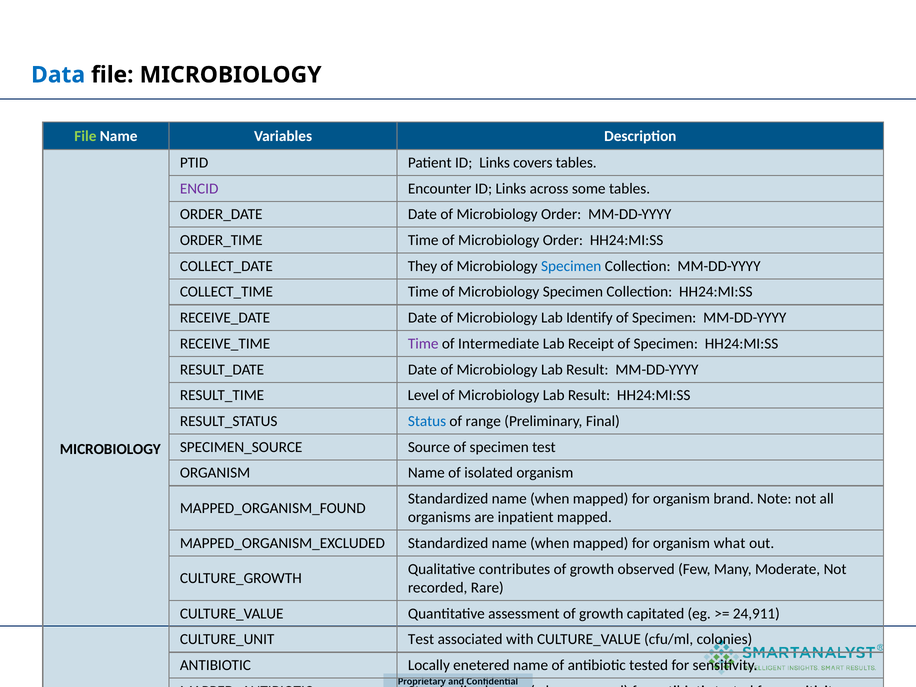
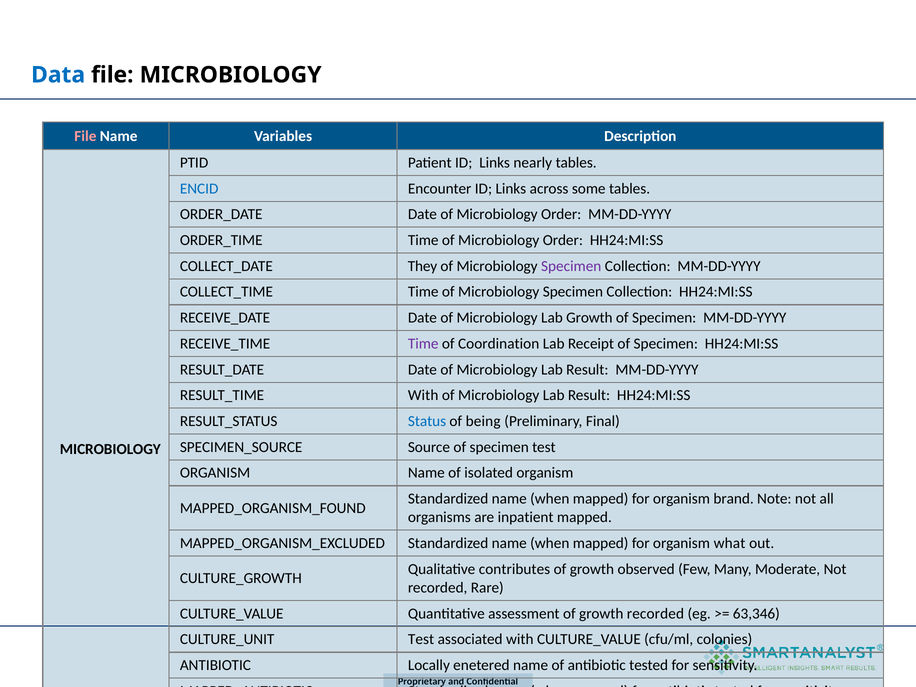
File colour: light green -> pink (85, 136)
covers: covers -> nearly (533, 163)
ENCID colour: purple -> blue (199, 189)
Specimen colour: blue -> purple (571, 266)
Lab Identify: Identify -> Growth (589, 318)
of Intermediate: Intermediate -> Coordination (499, 344)
Level: Level -> With (423, 395)
range: range -> being (483, 421)
growth capitated: capitated -> recorded (655, 614)
24,911: 24,911 -> 63,346 (756, 614)
